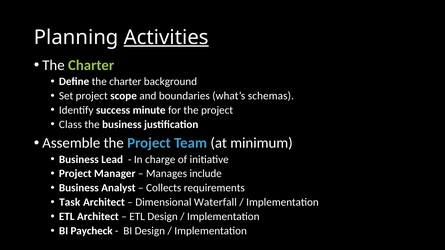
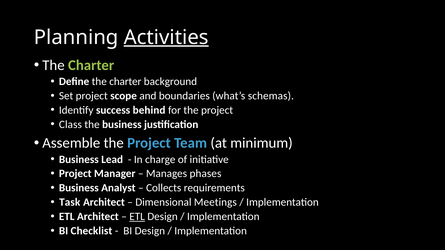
minute: minute -> behind (149, 110)
include: include -> phases (205, 174)
Waterfall: Waterfall -> Meetings (215, 203)
ETL underline: none -> present (137, 217)
Paycheck: Paycheck -> Checklist (91, 231)
